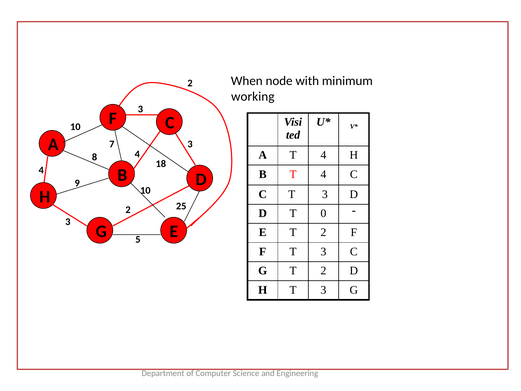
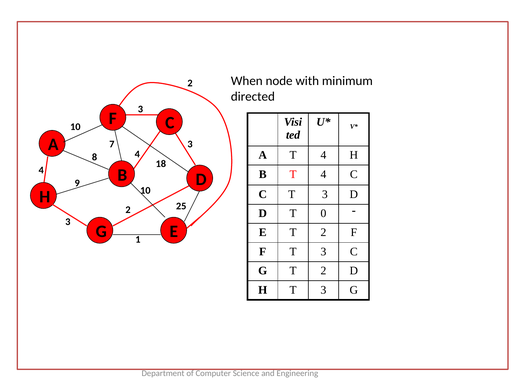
working: working -> directed (253, 96)
5: 5 -> 1 (138, 239)
